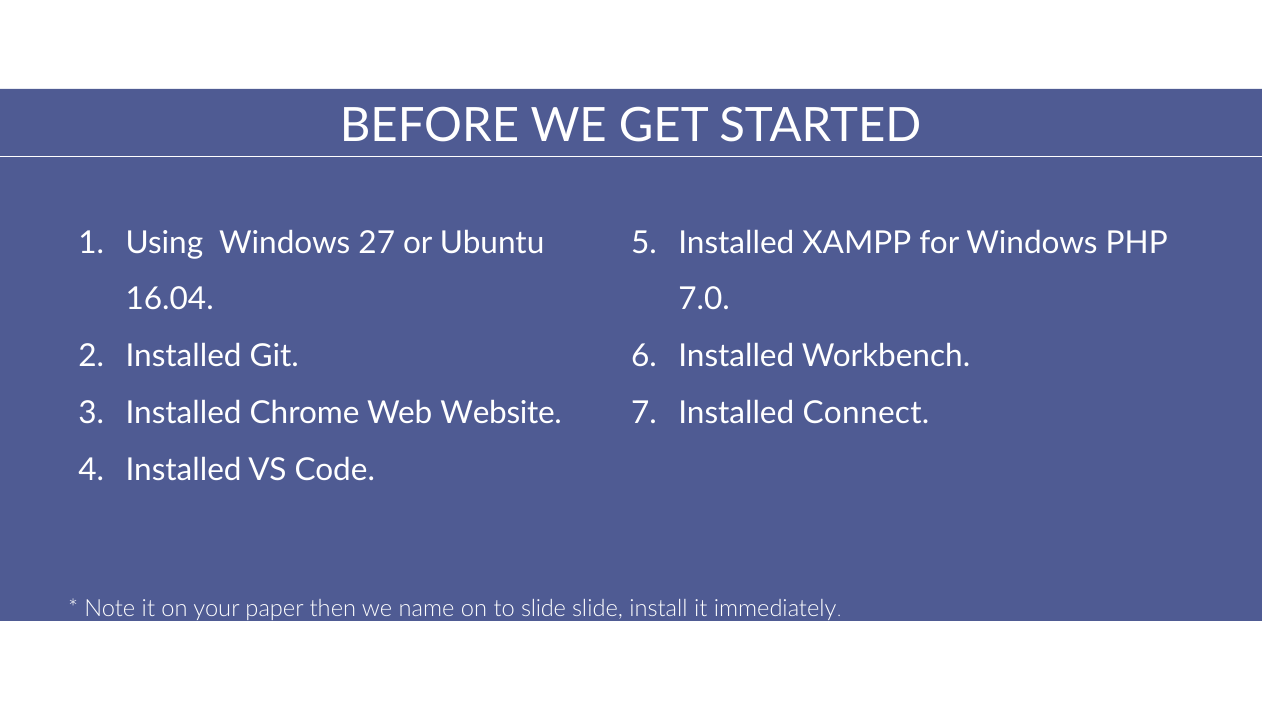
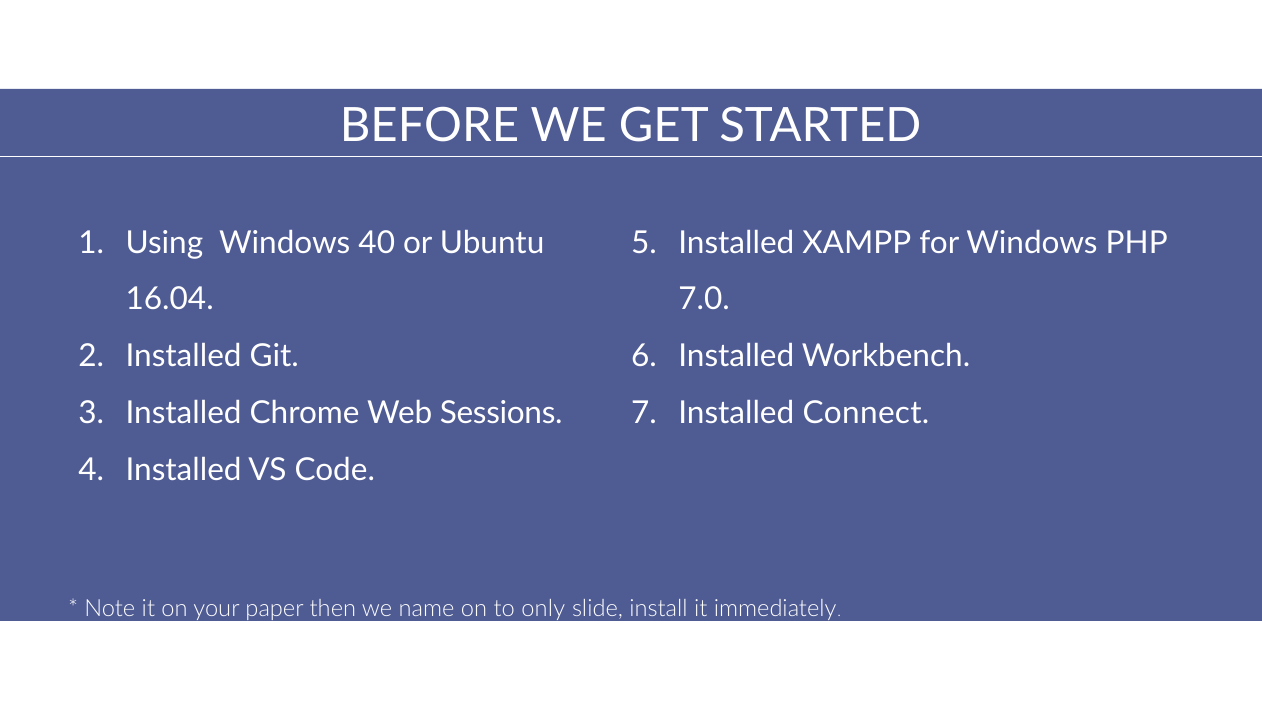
27: 27 -> 40 (377, 243)
Website: Website -> Sessions (501, 413)
to slide: slide -> only (543, 609)
